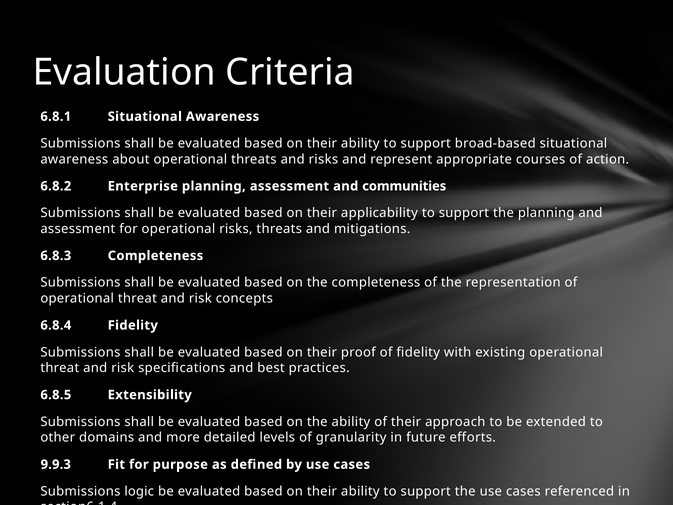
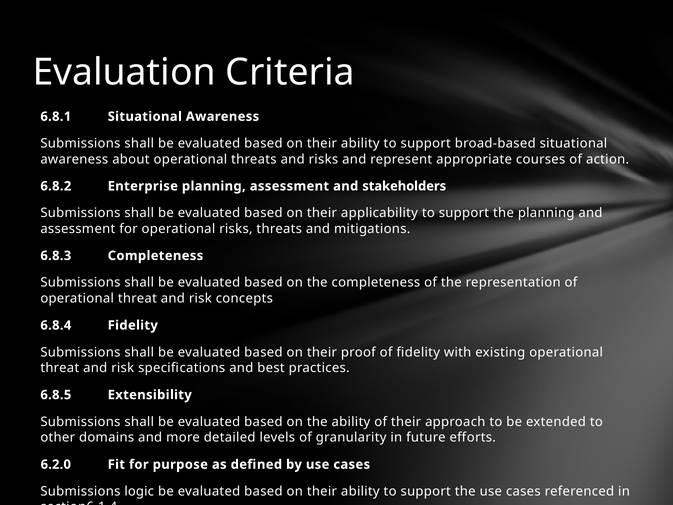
and communities: communities -> stakeholders (404, 186)
9.9.3: 9.9.3 -> 6.2.0 (56, 464)
